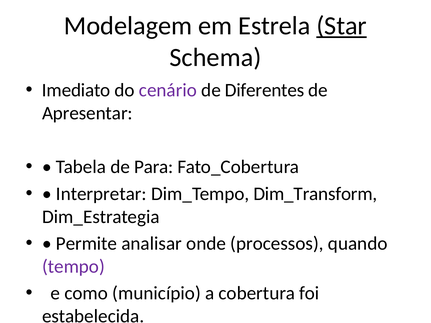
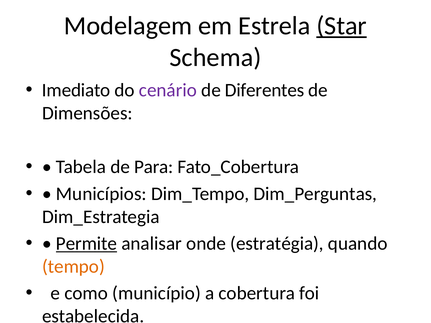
Apresentar: Apresentar -> Dimensões (87, 113)
Interpretar: Interpretar -> Municípios (101, 194)
Dim_Transform: Dim_Transform -> Dim_Perguntas (315, 194)
Permite underline: none -> present (86, 244)
processos: processos -> estratégia (277, 244)
tempo colour: purple -> orange (73, 267)
